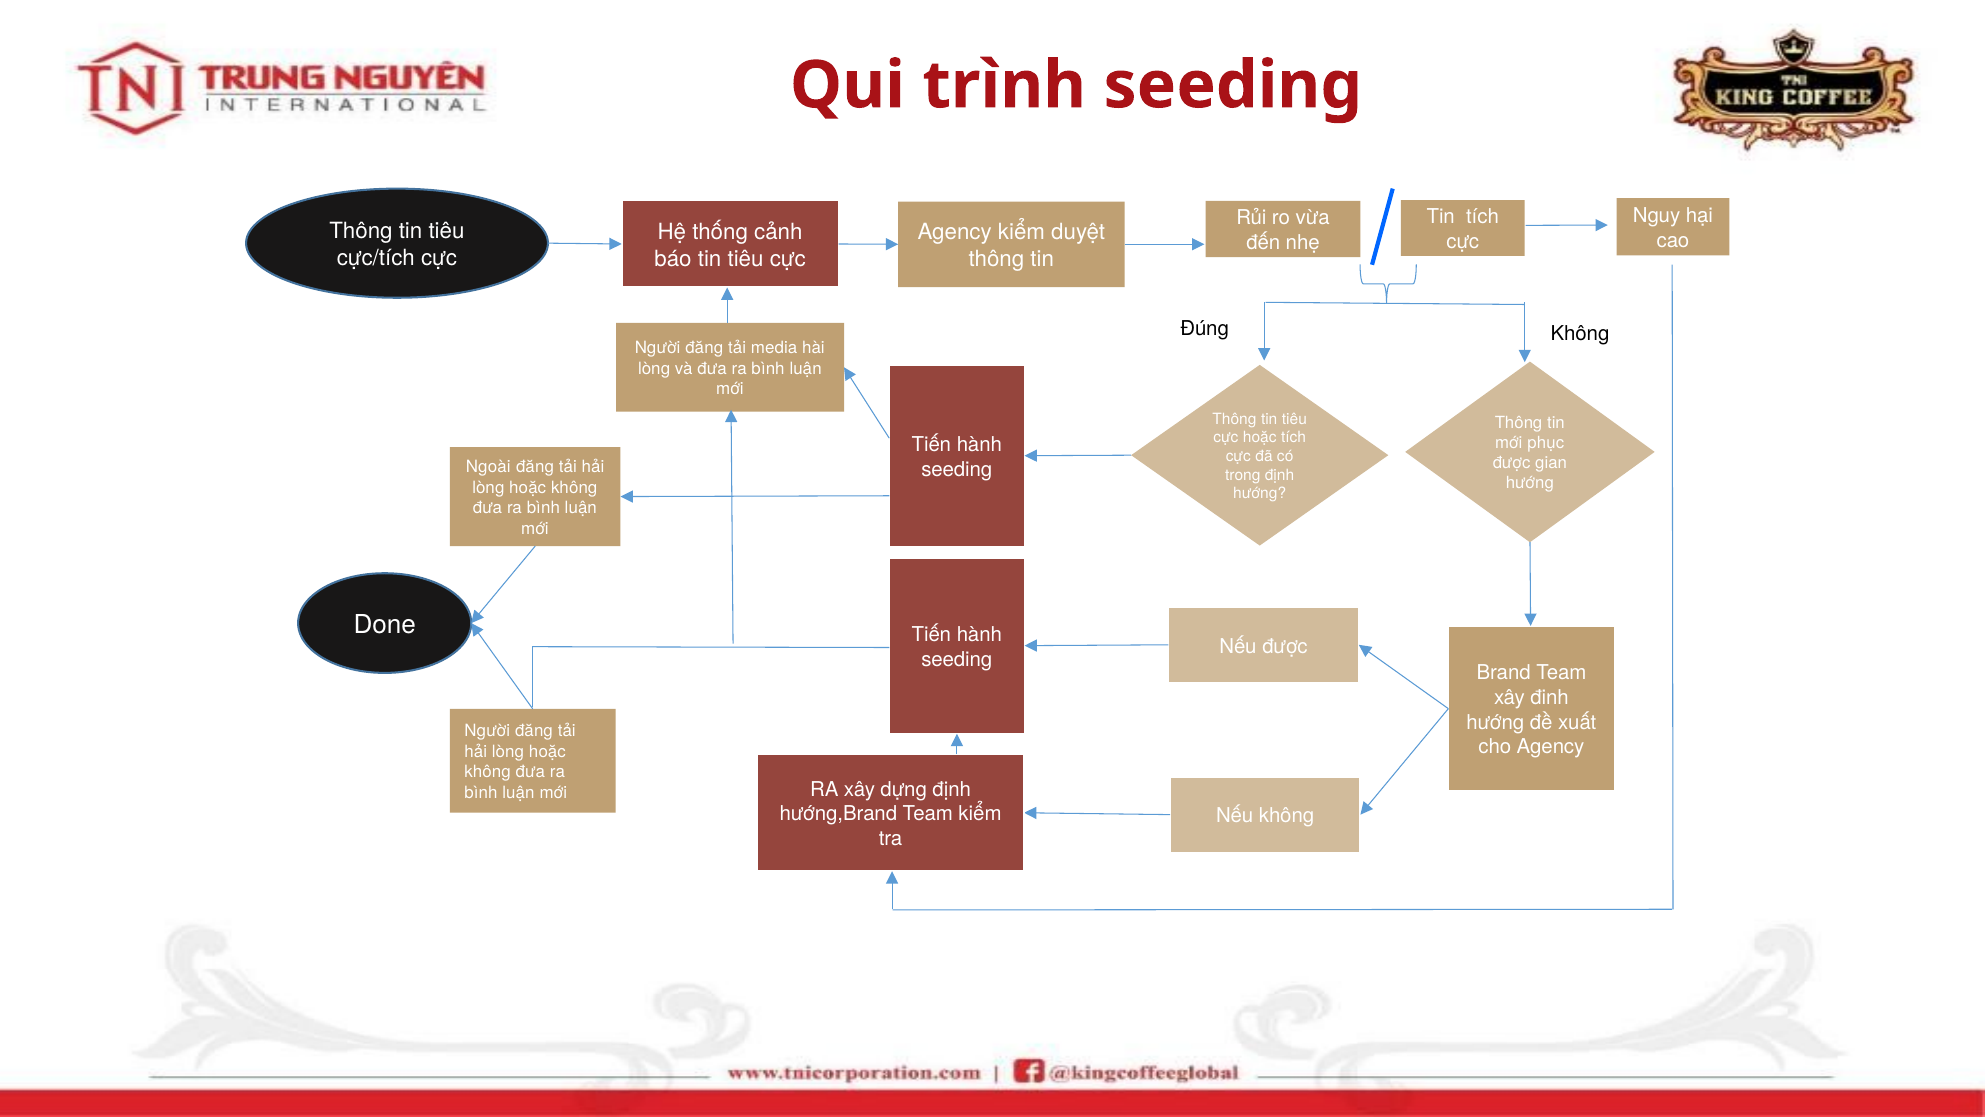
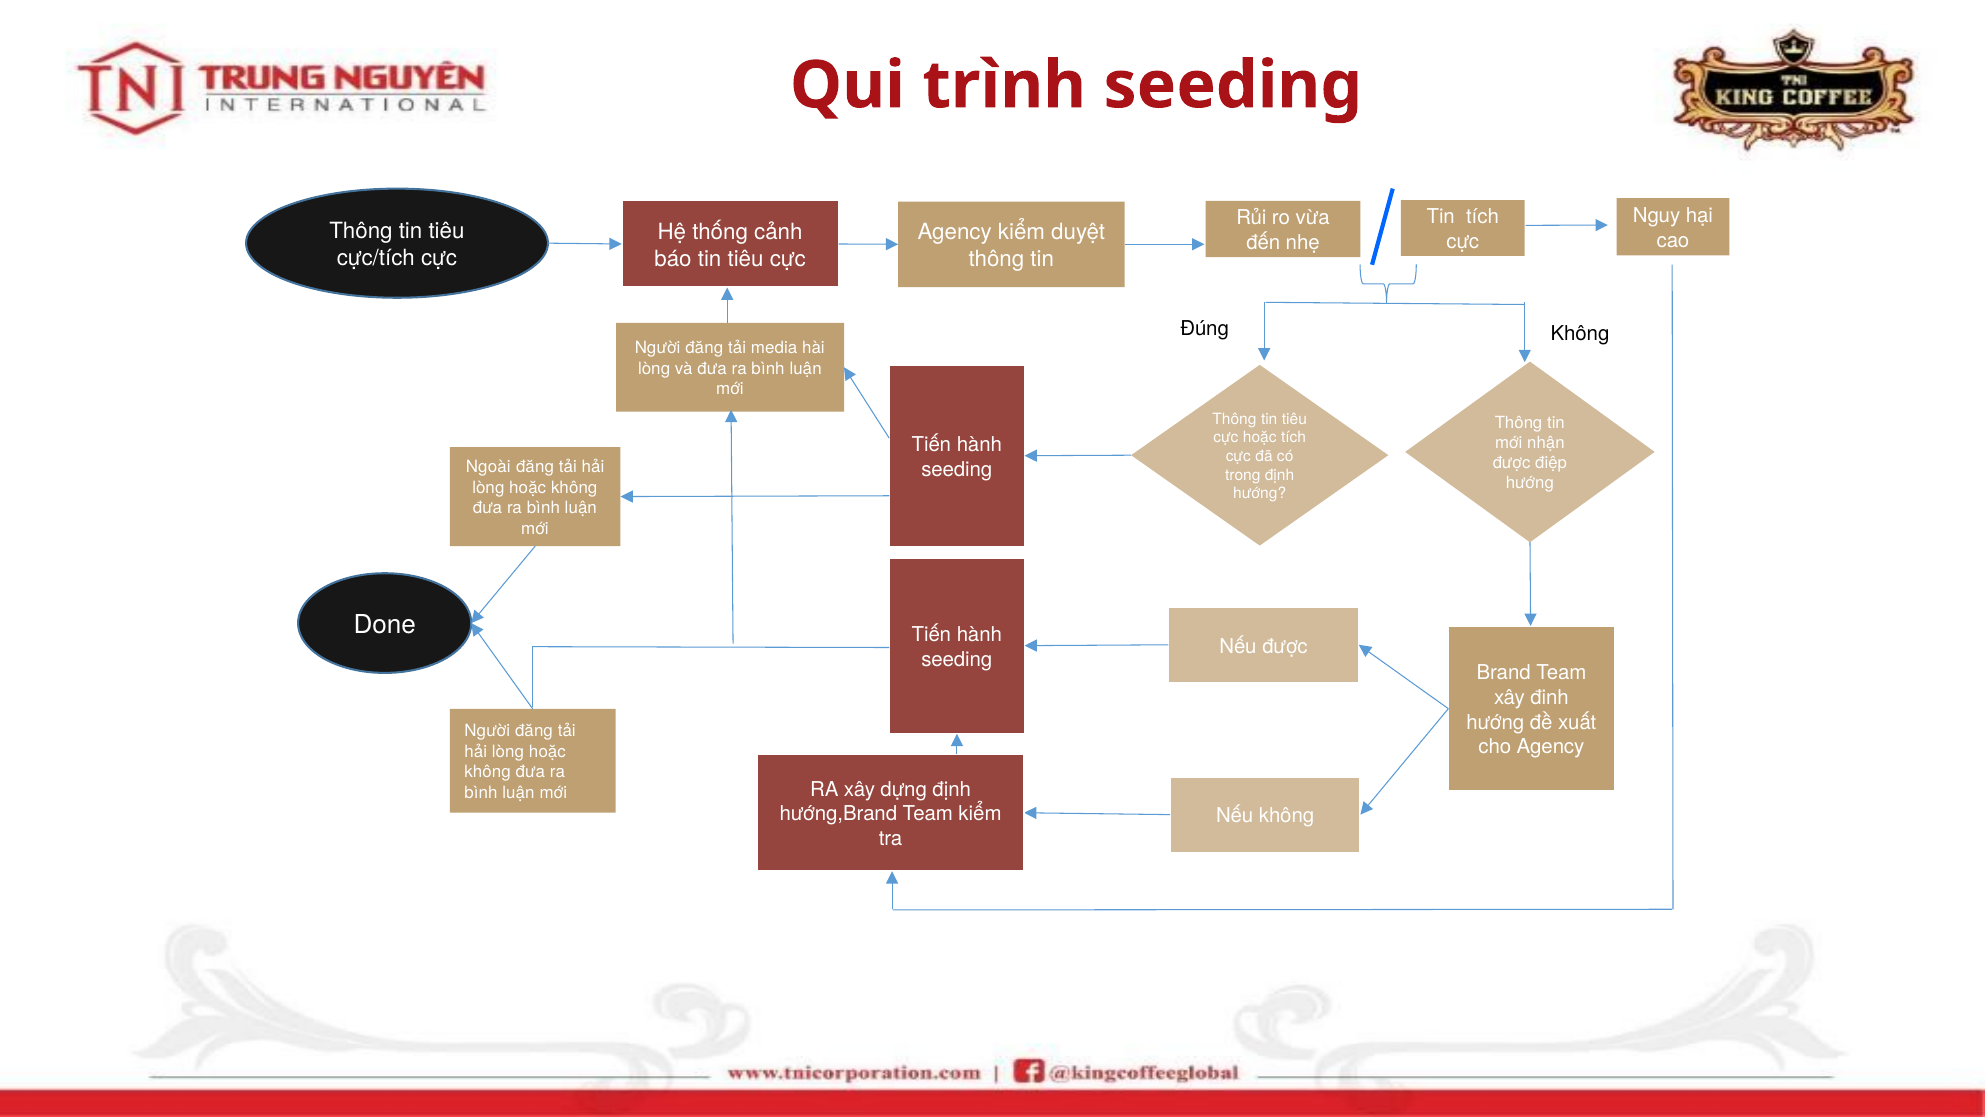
phục: phục -> nhận (1546, 443)
gian: gian -> điệp (1551, 463)
